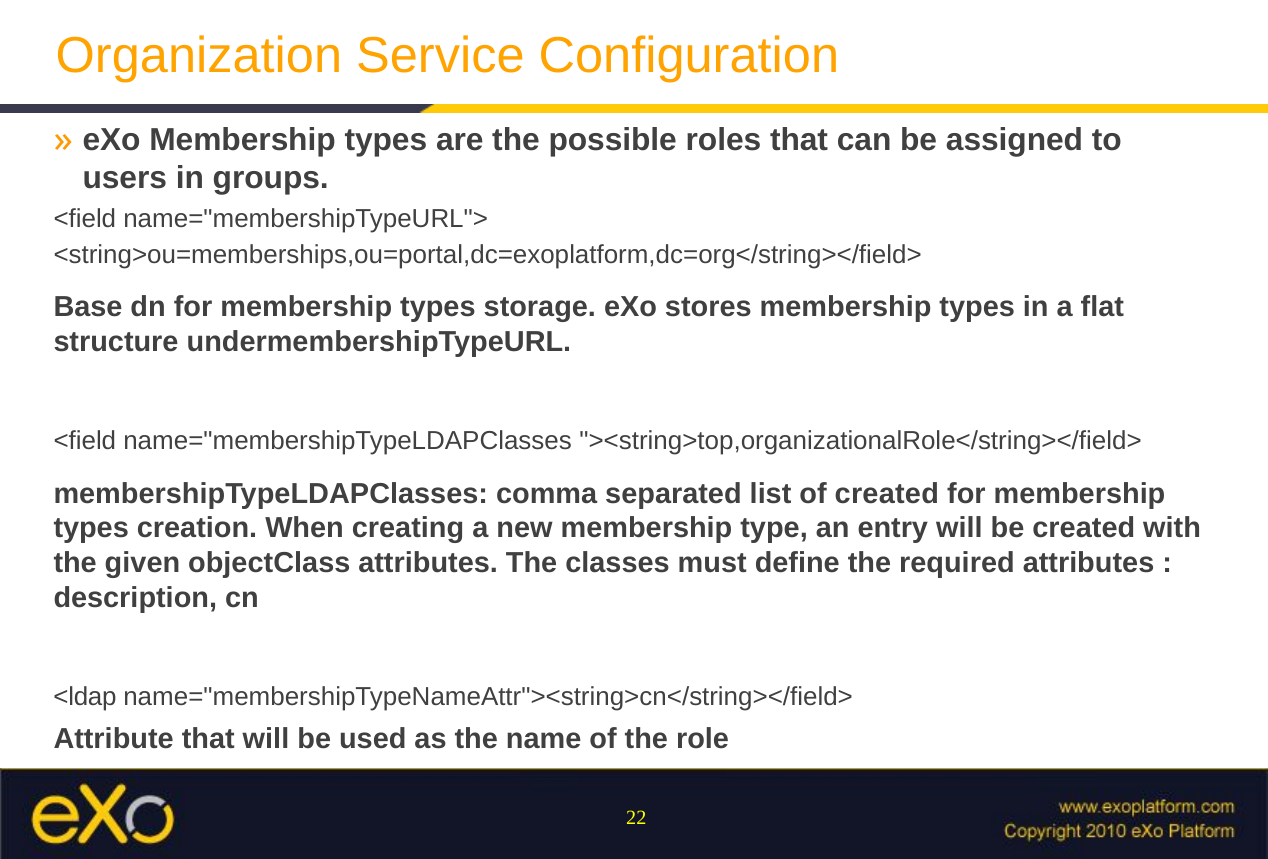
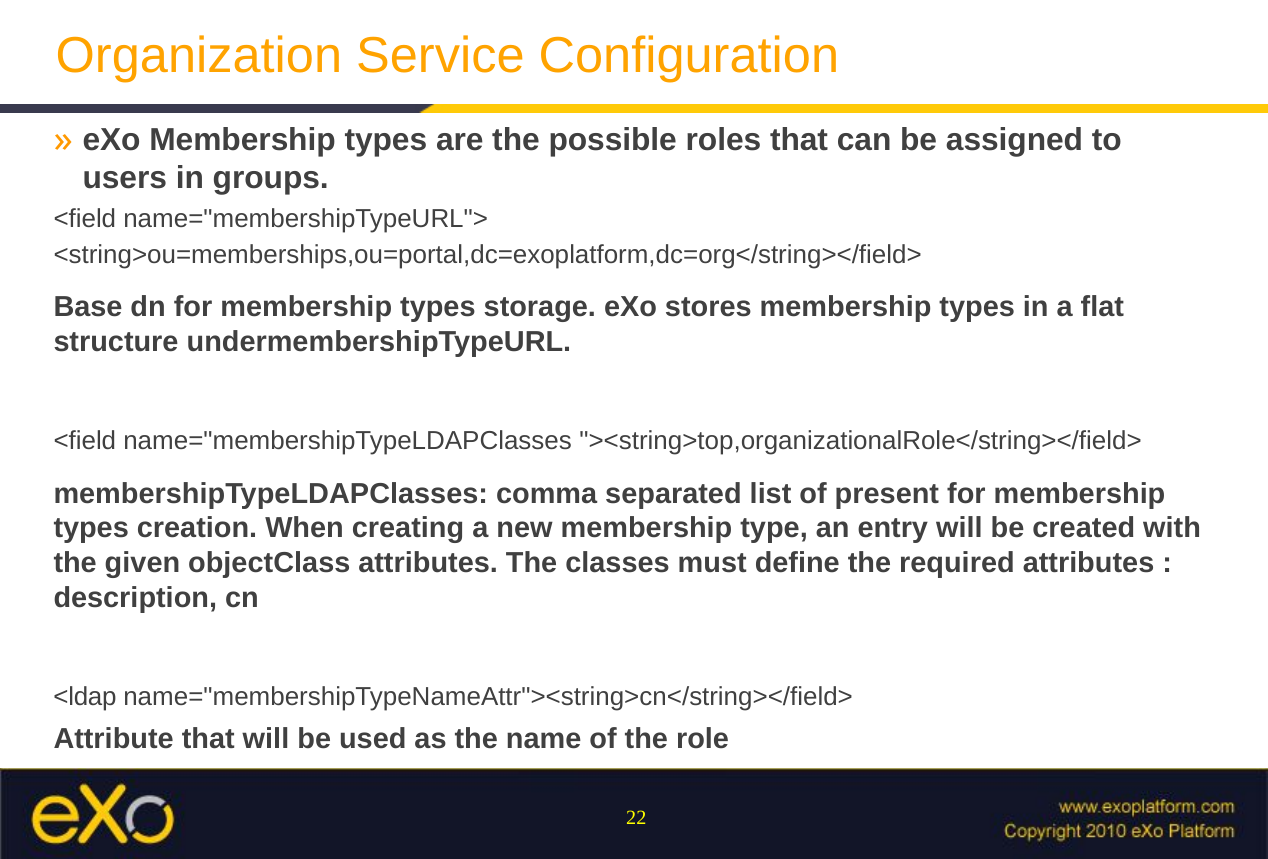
of created: created -> present (887, 494)
